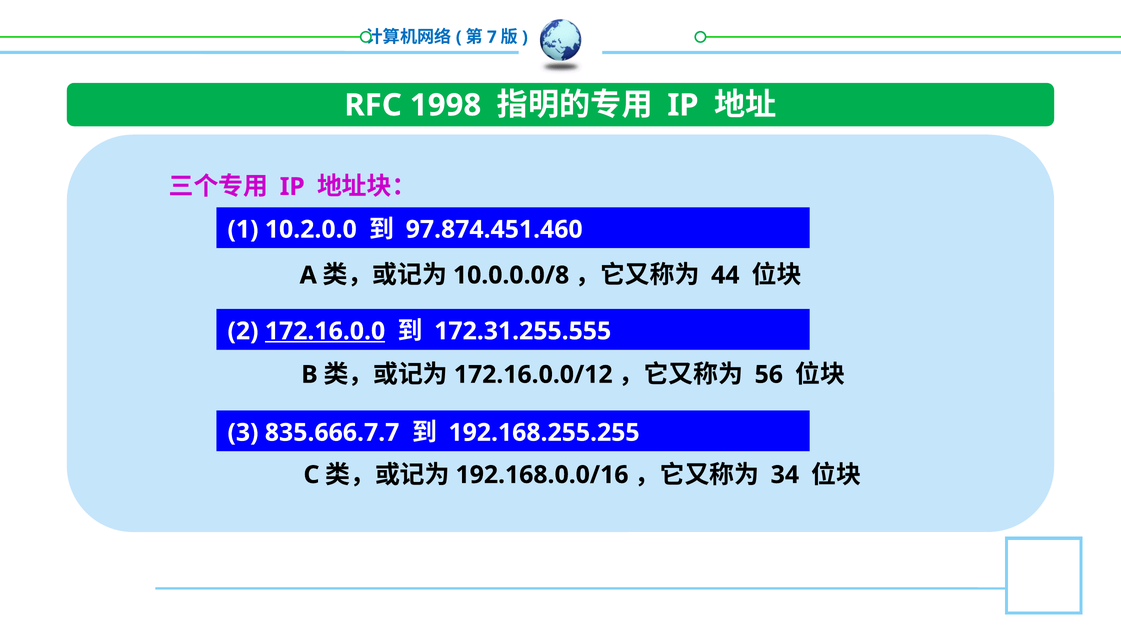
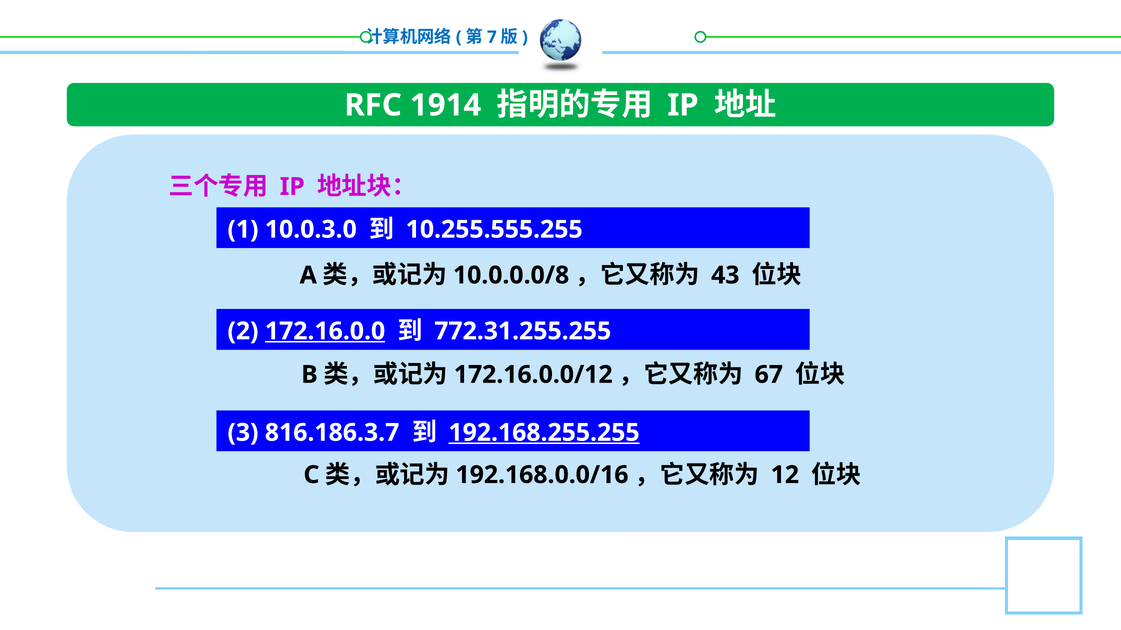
1998: 1998 -> 1914 (446, 105)
10.2.0.0: 10.2.0.0 -> 10.0.3.0 (311, 230)
97.874.451.460: 97.874.451.460 -> 10.255.555.255 (494, 230)
44: 44 -> 43 (725, 276)
172.31.255.555: 172.31.255.555 -> 772.31.255.255 (523, 331)
56: 56 -> 67 (769, 375)
835.666.7.7: 835.666.7.7 -> 816.186.3.7 (332, 433)
192.168.255.255 underline: none -> present (544, 433)
34: 34 -> 12 (785, 475)
